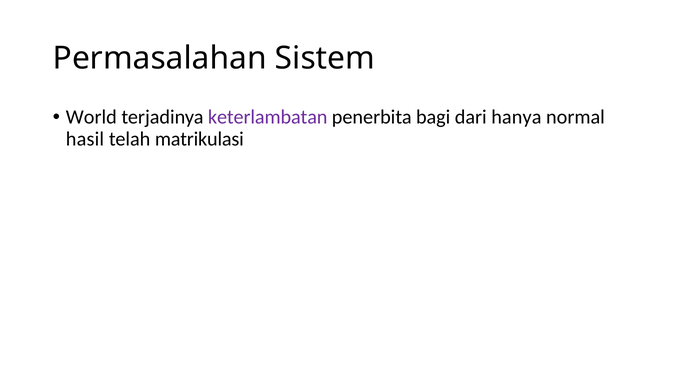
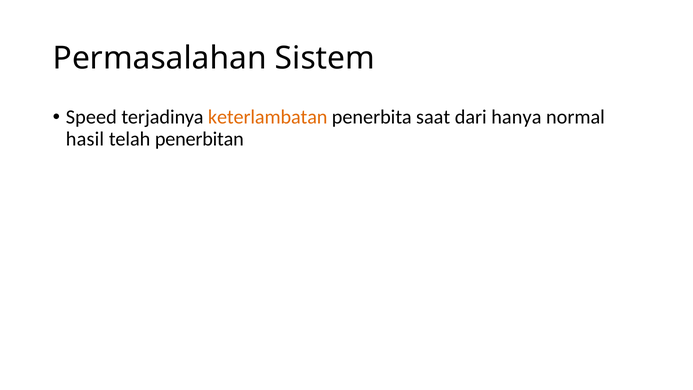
World: World -> Speed (91, 117)
keterlambatan colour: purple -> orange (268, 117)
bagi: bagi -> saat (433, 117)
matrikulasi: matrikulasi -> penerbitan (199, 139)
